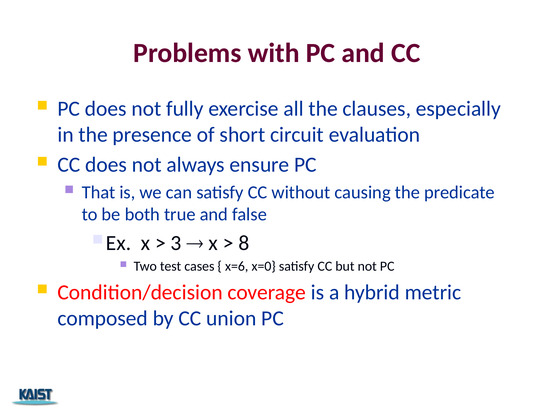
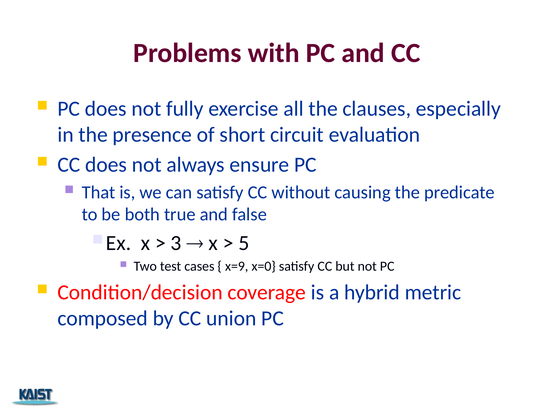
8: 8 -> 5 (244, 243)
x=6: x=6 -> x=9 (237, 267)
